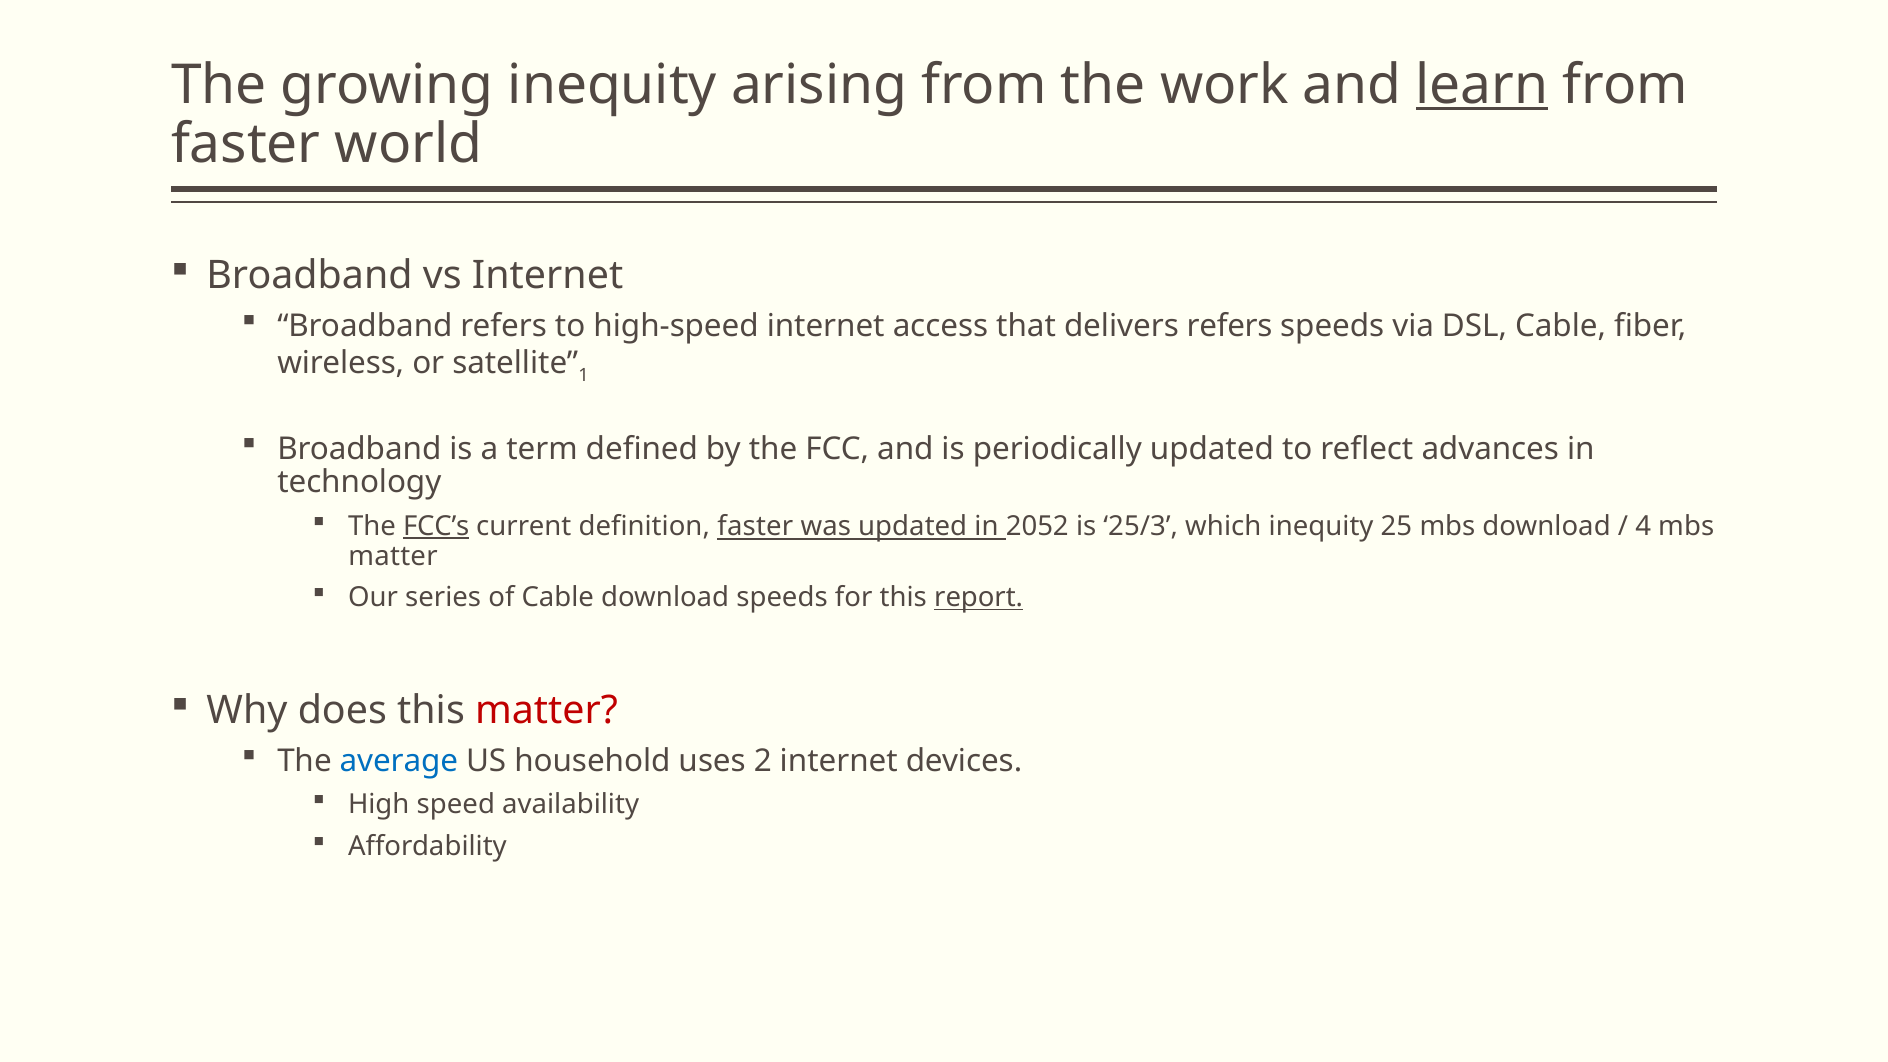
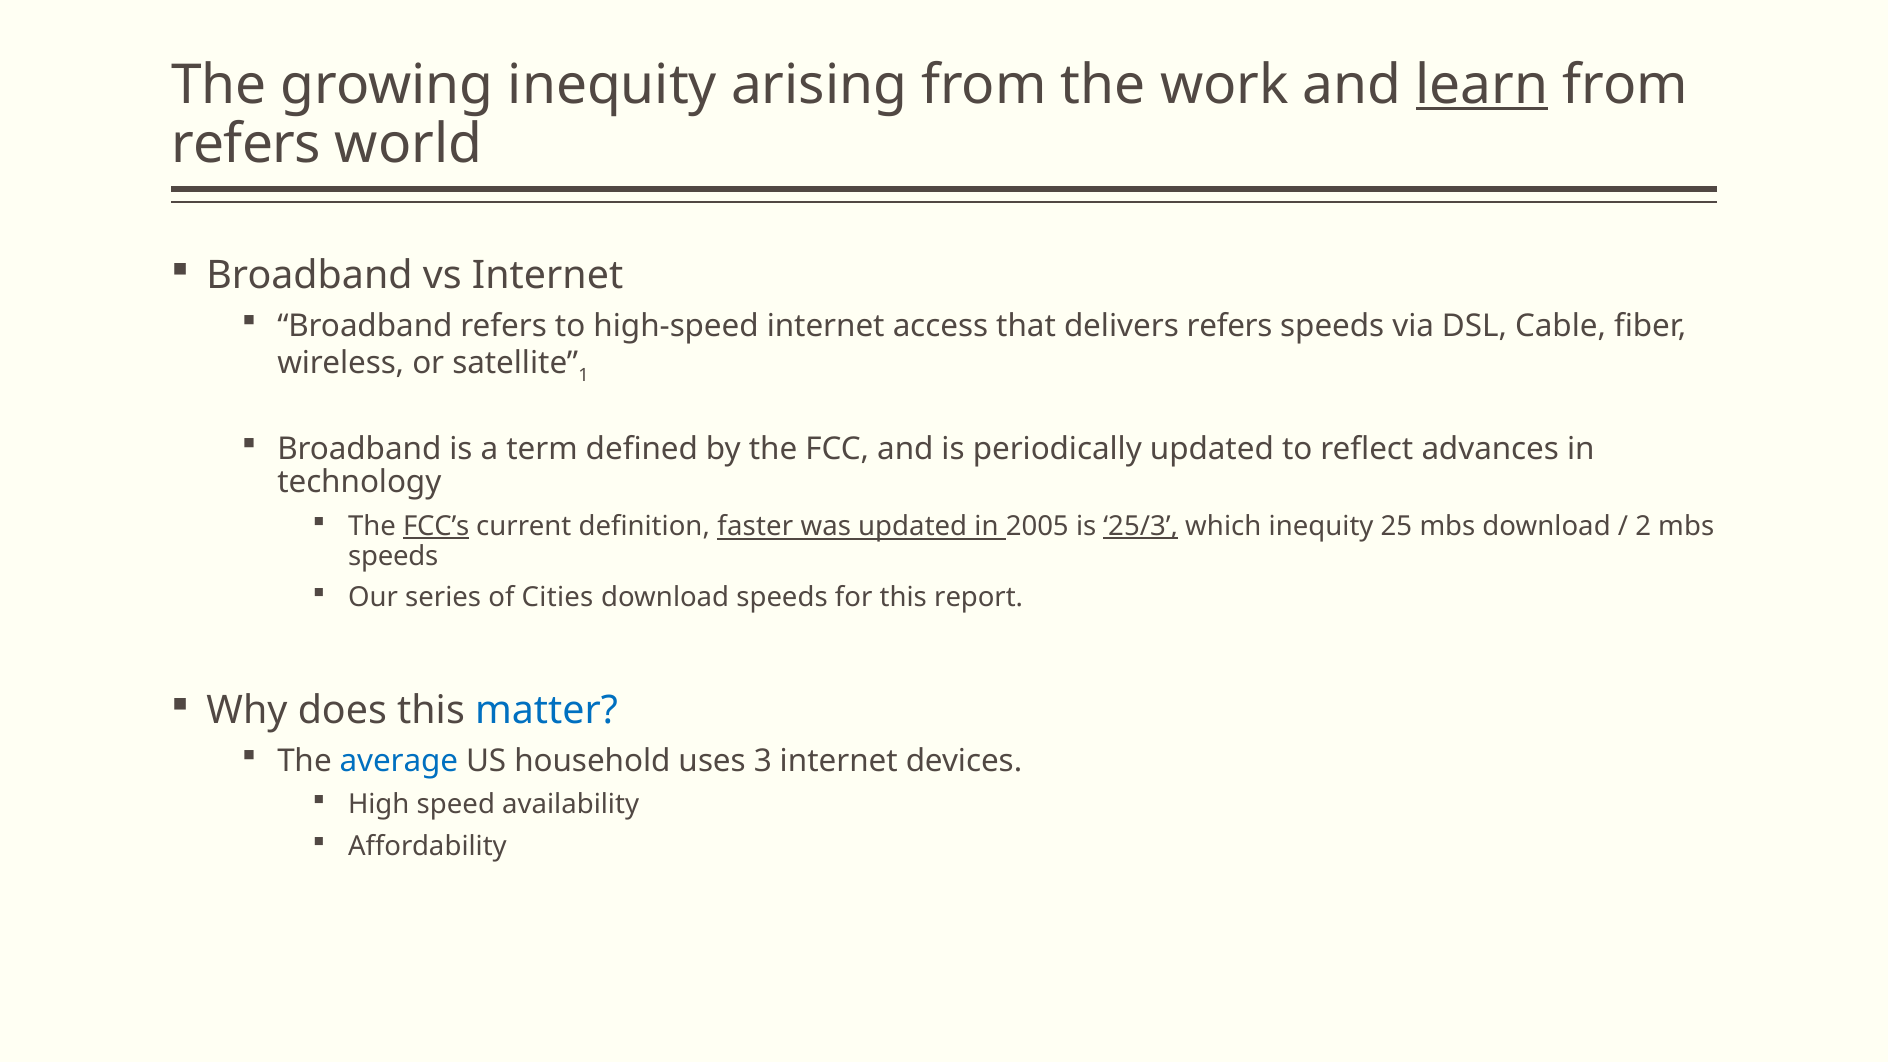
faster: faster -> refers (246, 144)
2052: 2052 -> 2005 (1037, 526)
25/3 underline: none -> present (1141, 526)
4: 4 -> 2 (1643, 526)
matter: matter -> speeds (393, 556)
of Cable: Cable -> Cities (558, 598)
report underline: present -> none (979, 598)
matter colour: red -> blue (547, 711)
2: 2 -> 3 (763, 761)
